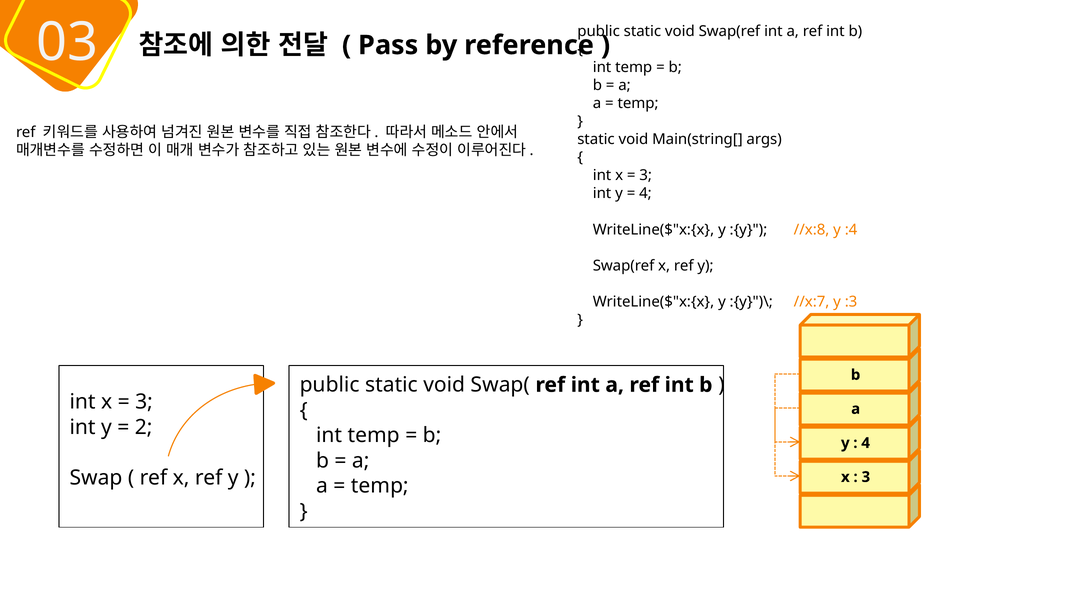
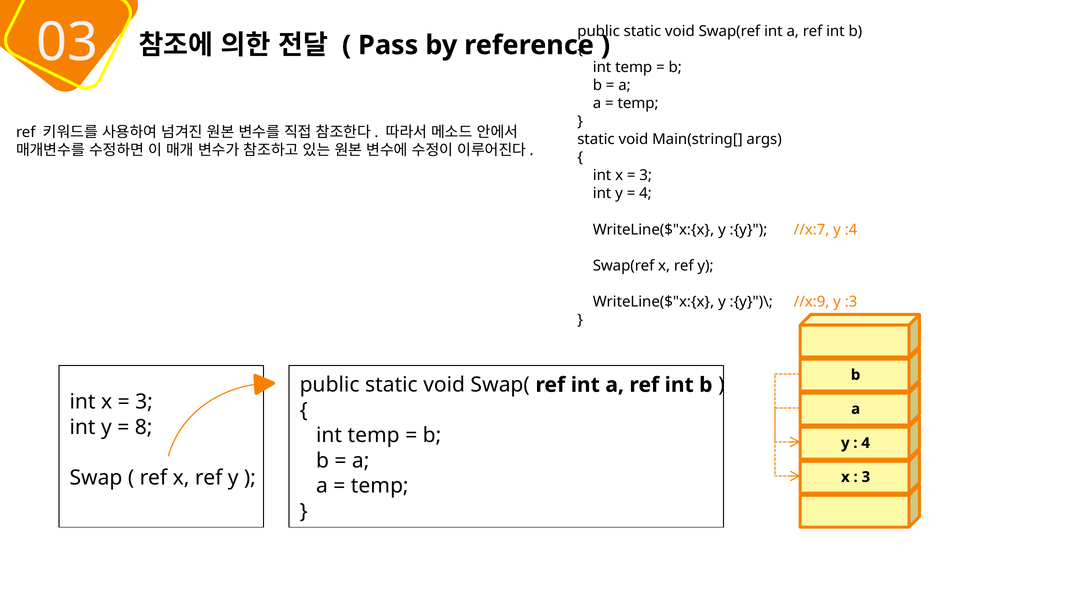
//x:8: //x:8 -> //x:7 (812, 230)
//x:7: //x:7 -> //x:9 (812, 302)
2: 2 -> 8 (144, 428)
